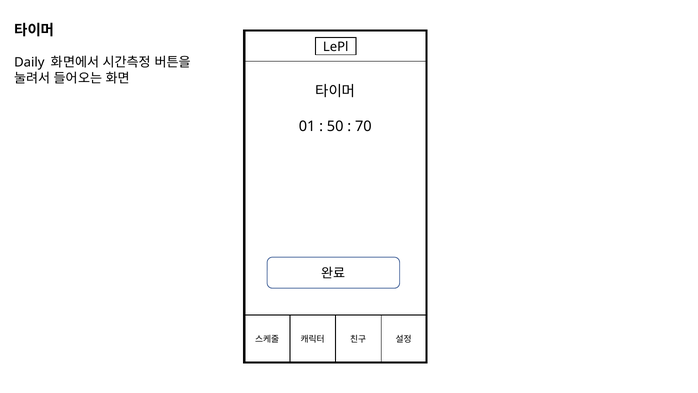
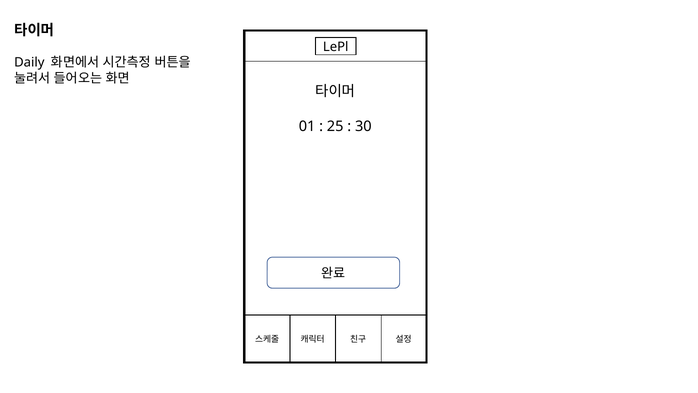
50: 50 -> 25 (335, 126)
70: 70 -> 30 (363, 126)
